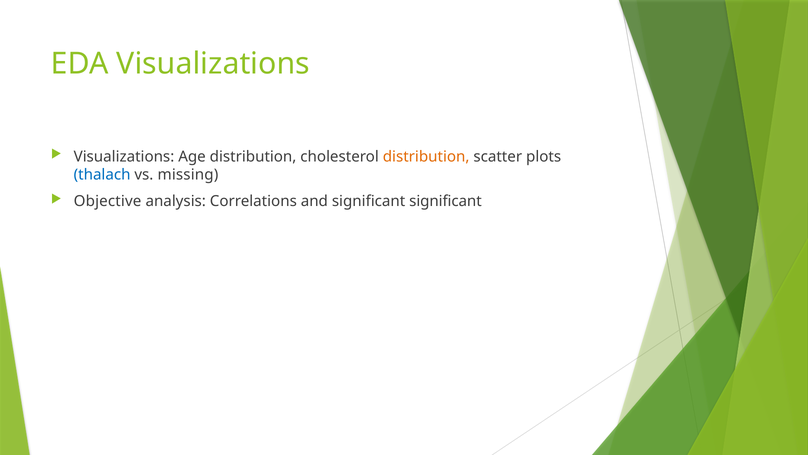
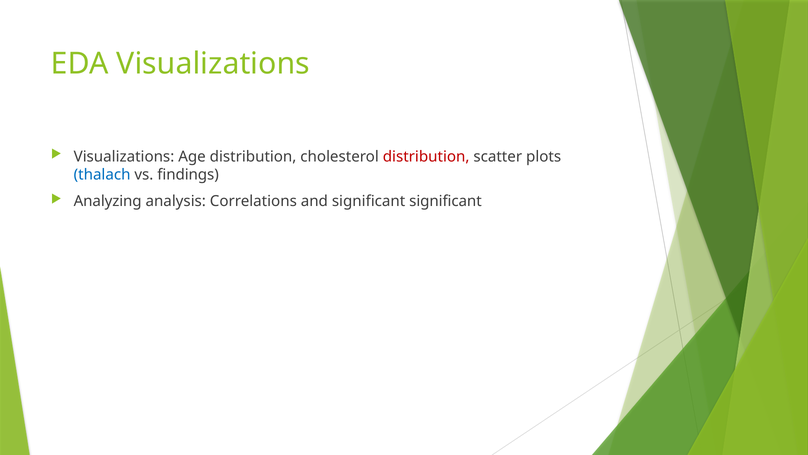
distribution colour: orange -> red (426, 156)
missing: missing -> findings (188, 175)
Objective: Objective -> Analyzing (108, 201)
